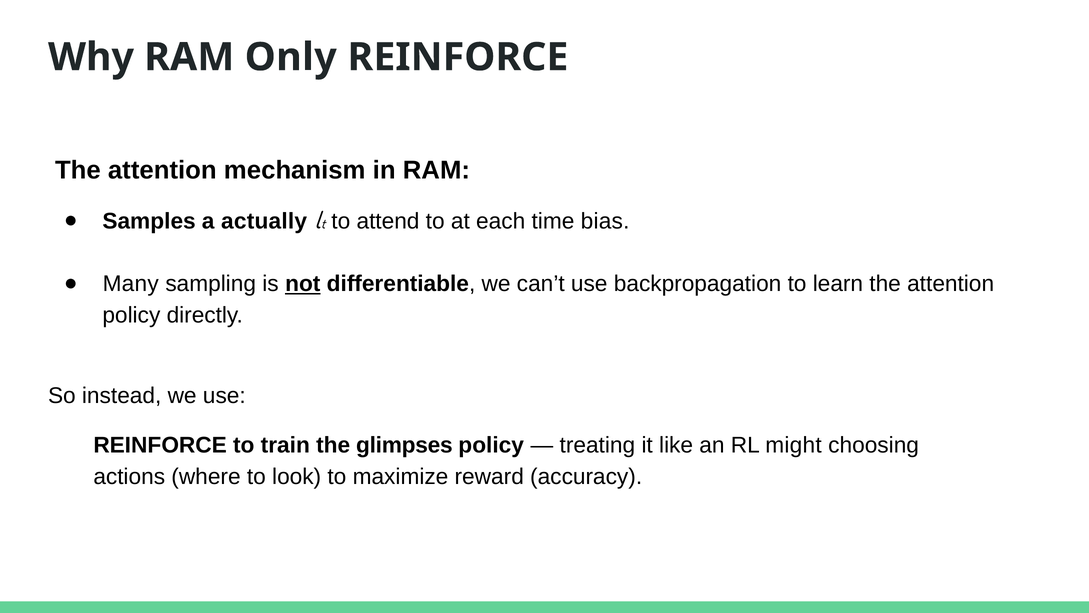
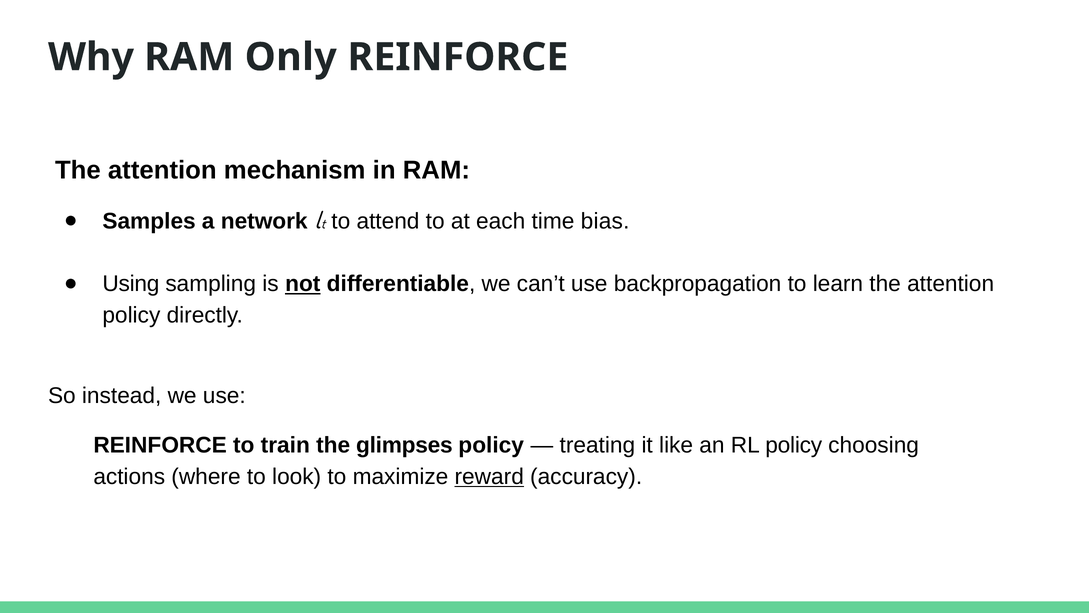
actually: actually -> network (264, 221)
Many: Many -> Using (131, 284)
RL might: might -> policy (794, 445)
reward underline: none -> present (489, 476)
